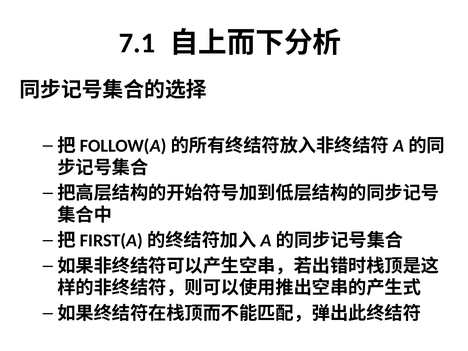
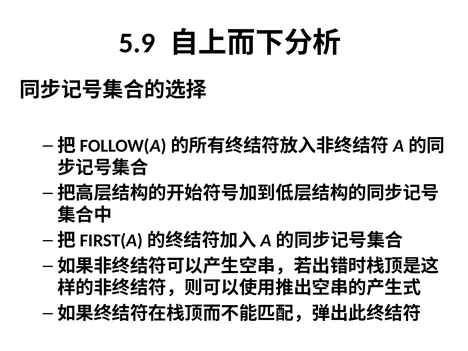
7.1: 7.1 -> 5.9 (137, 43)
